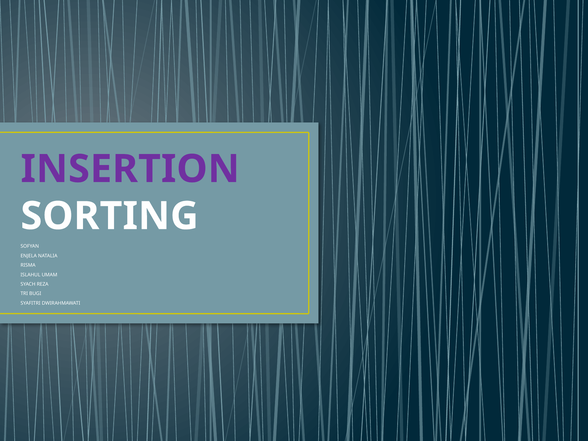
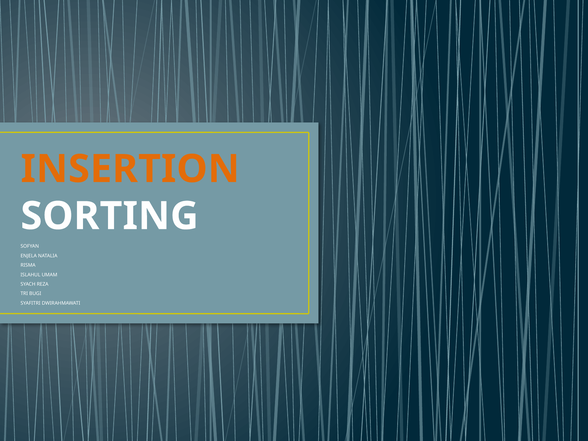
INSERTION colour: purple -> orange (130, 169)
